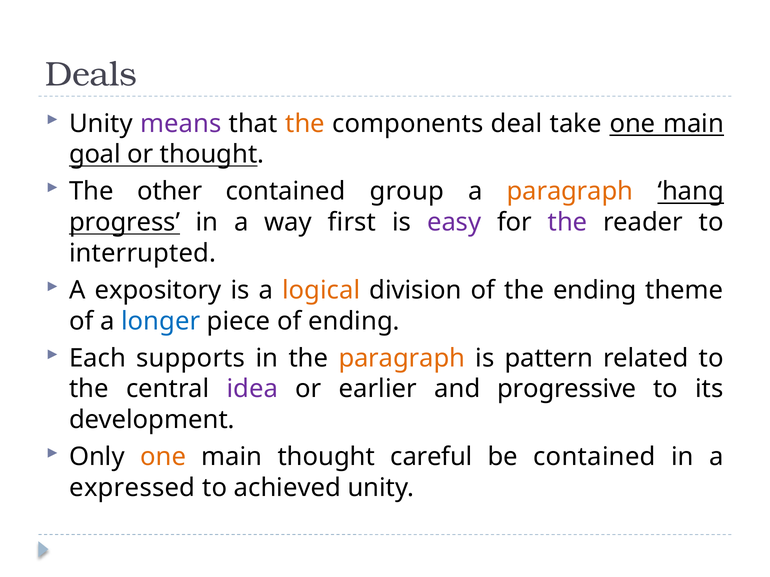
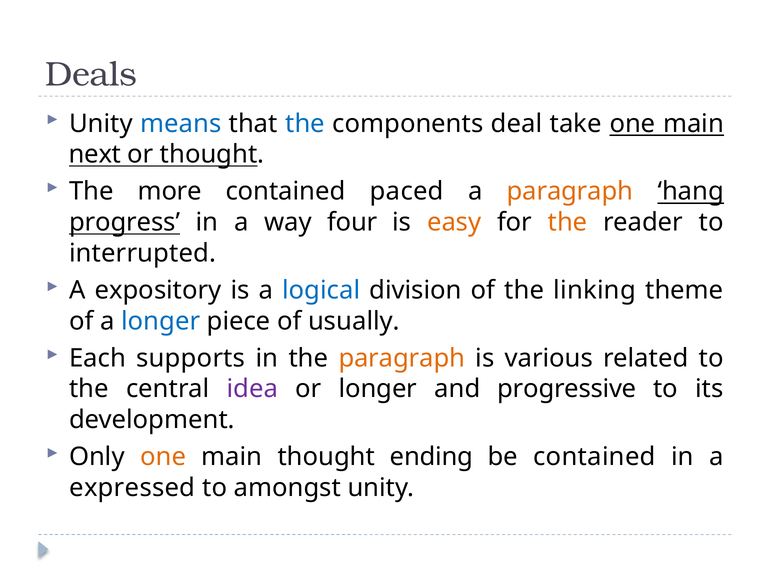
means colour: purple -> blue (181, 124)
the colour: orange -> blue (305, 124)
goal: goal -> next (95, 154)
other: other -> more (170, 192)
group: group -> paced (407, 192)
first: first -> four (352, 222)
easy colour: purple -> orange (454, 222)
the colour: purple -> orange (568, 222)
logical colour: orange -> blue (321, 291)
the ending: ending -> linking (595, 291)
of ending: ending -> usually (354, 321)
pattern: pattern -> various (549, 359)
or earlier: earlier -> longer (378, 389)
careful: careful -> ending (431, 457)
achieved: achieved -> amongst (287, 488)
